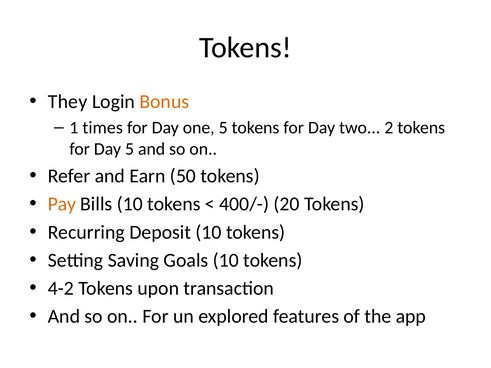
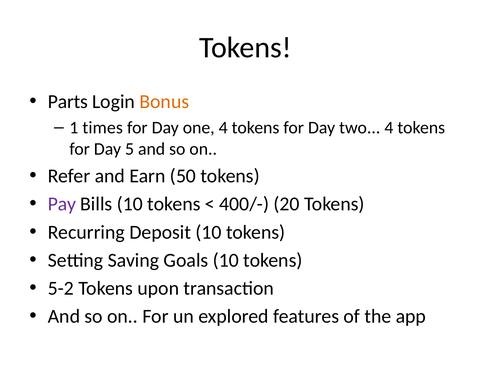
They: They -> Parts (68, 102)
one 5: 5 -> 4 (223, 128)
two 2: 2 -> 4 (389, 128)
Pay colour: orange -> purple (62, 204)
4-2: 4-2 -> 5-2 (61, 289)
